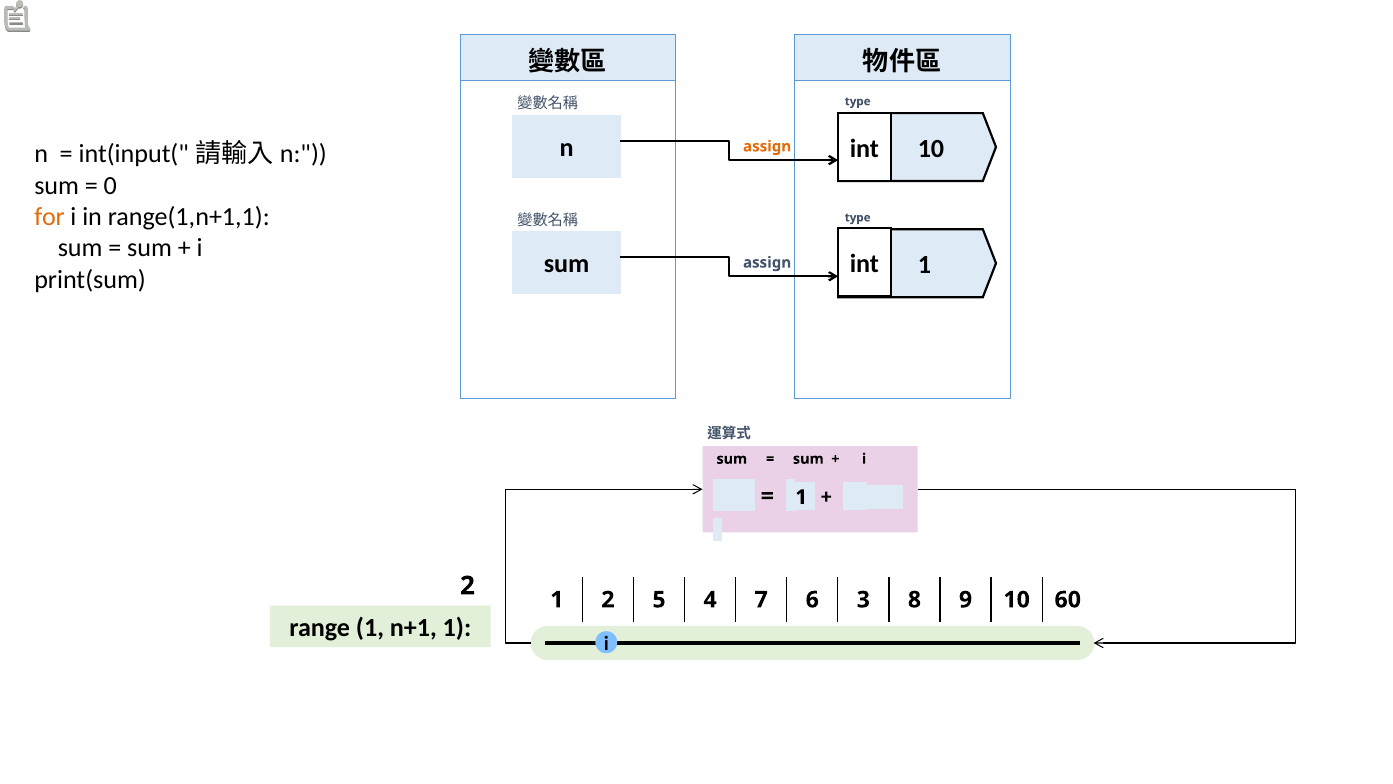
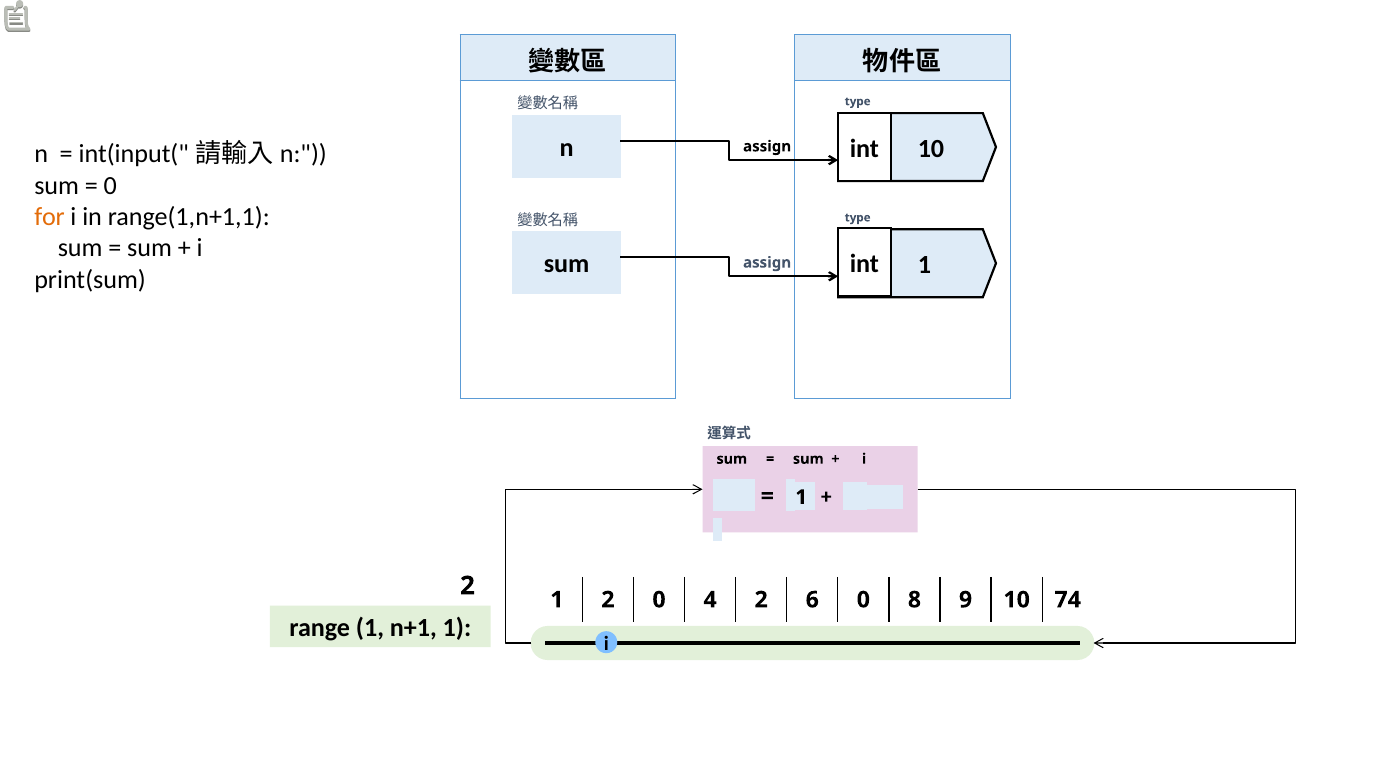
assign colour: orange -> black (767, 146)
2 5: 5 -> 0 (659, 599)
4 7: 7 -> 2 (761, 599)
6 3: 3 -> 0 (863, 599)
60: 60 -> 74 (1068, 599)
